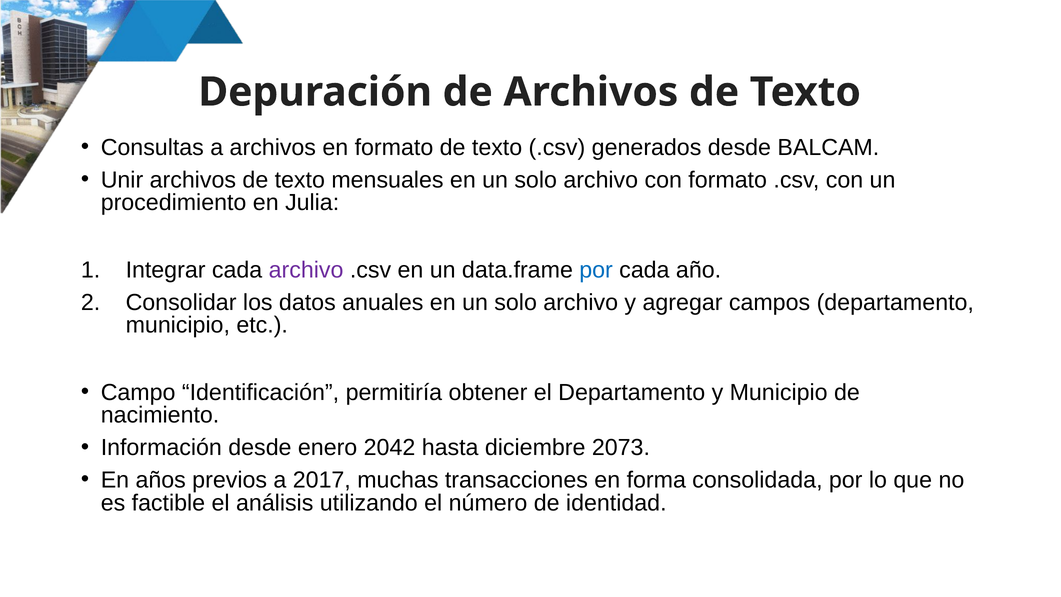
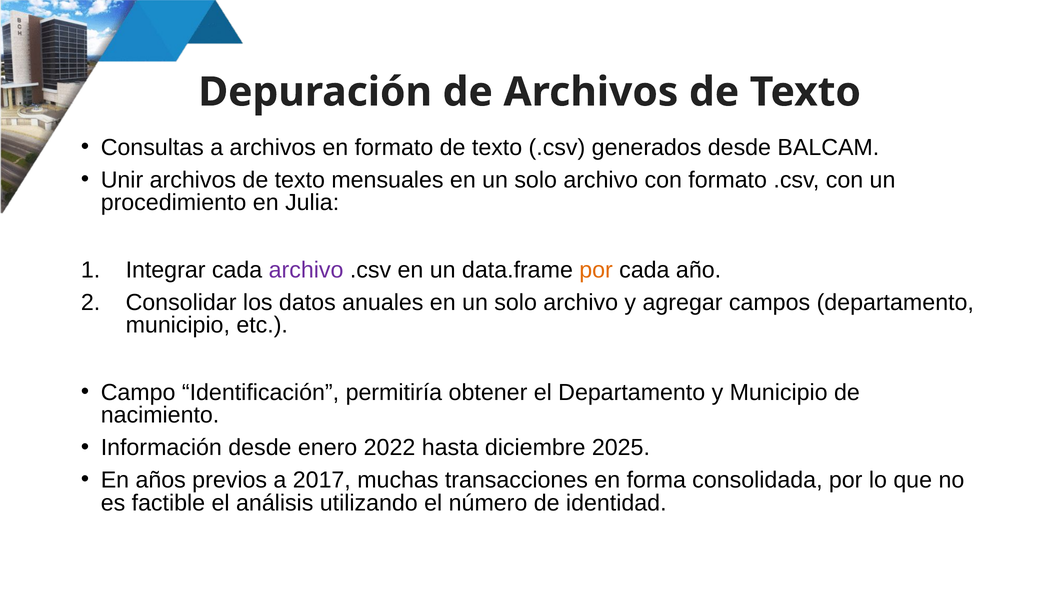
por colour: blue -> orange (596, 270)
2042: 2042 -> 2022 (390, 448)
2073: 2073 -> 2025 (621, 448)
